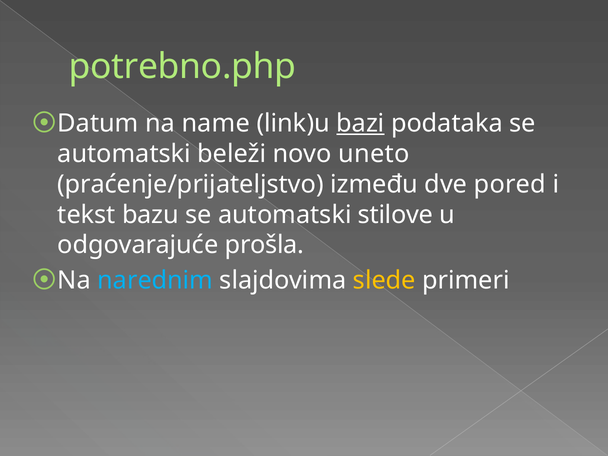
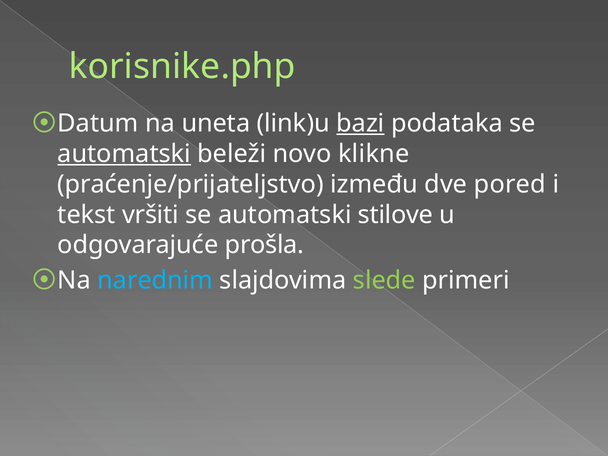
potrebno.php: potrebno.php -> korisnike.php (182, 67)
name: name -> uneta (216, 124)
automatski underline: none -> present (124, 154)
uneto: uneto -> klikne (374, 154)
bazu: bazu -> vršiti (150, 215)
slede colour: yellow -> light green (384, 281)
